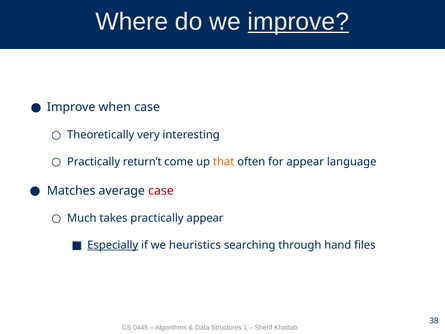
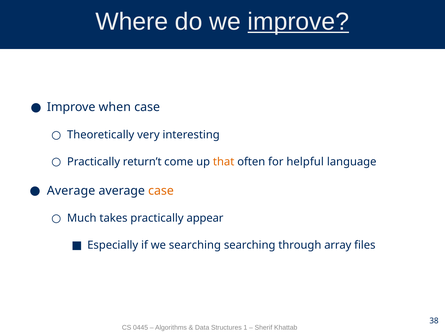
for appear: appear -> helpful (305, 162)
Matches: Matches -> Average (71, 191)
case colour: red -> orange (161, 191)
Especially underline: present -> none (113, 245)
we heuristics: heuristics -> searching (195, 245)
hand: hand -> array (338, 245)
